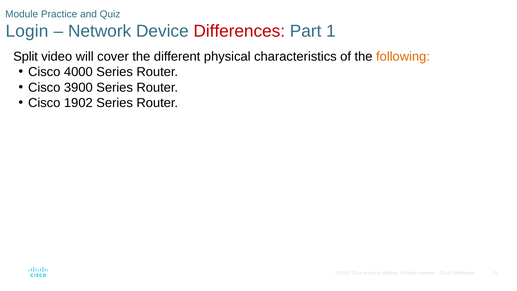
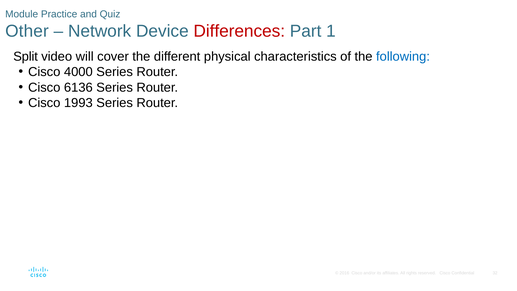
Login: Login -> Other (27, 31)
following colour: orange -> blue (403, 56)
3900: 3900 -> 6136 (78, 87)
1902: 1902 -> 1993 (78, 103)
